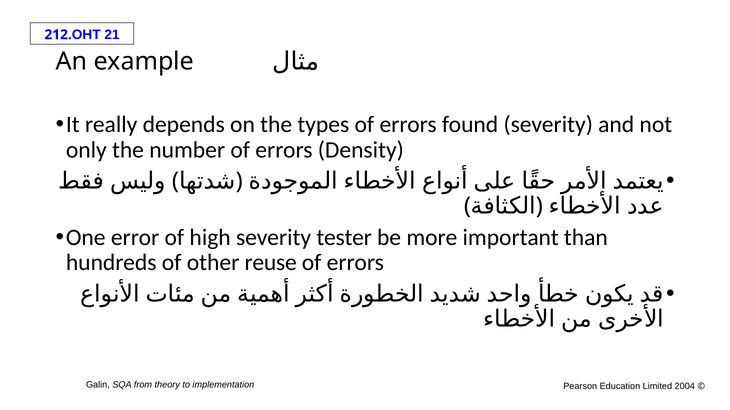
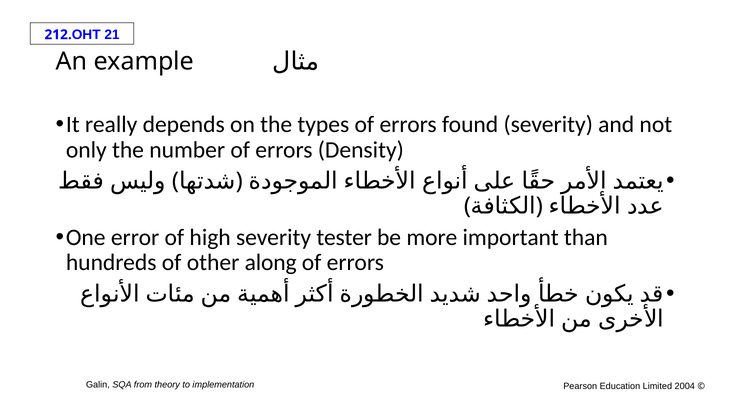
reuse: reuse -> along (271, 263)
